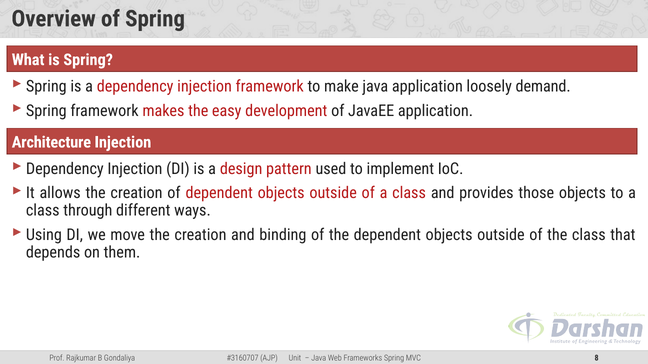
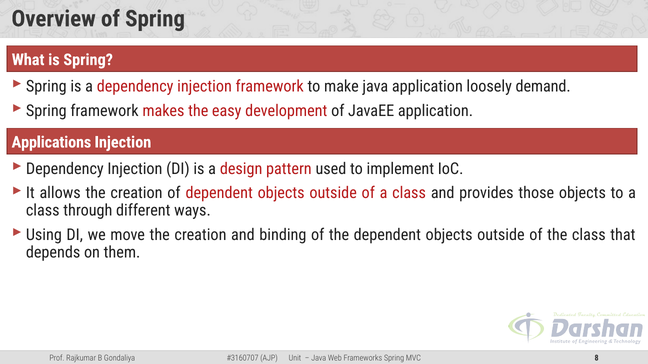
Architecture: Architecture -> Applications (51, 142)
